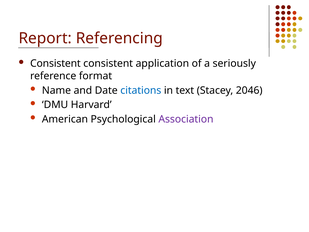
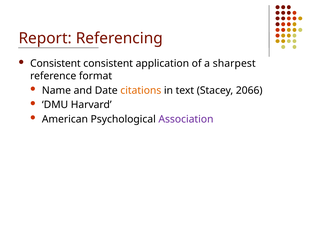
seriously: seriously -> sharpest (234, 63)
citations colour: blue -> orange (141, 90)
2046: 2046 -> 2066 (249, 90)
